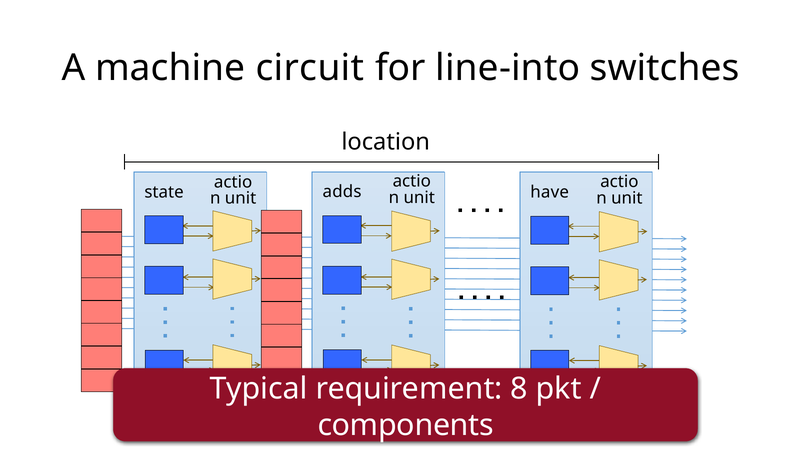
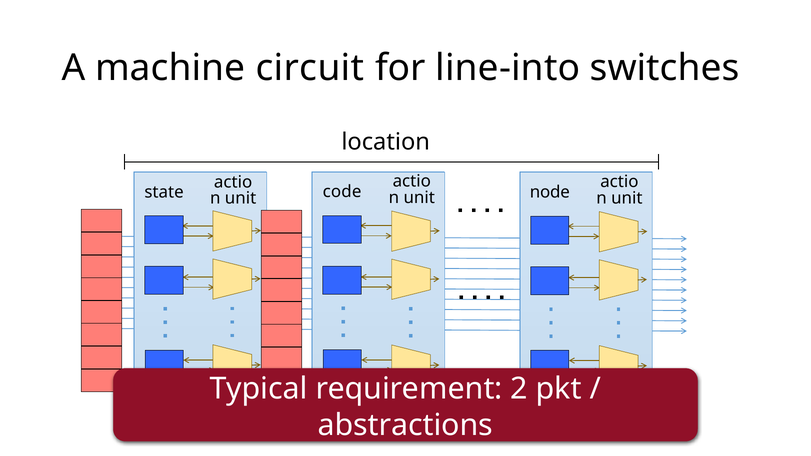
adds: adds -> code (342, 192)
have: have -> node (550, 192)
8: 8 -> 2 (519, 389)
components: components -> abstractions (405, 425)
